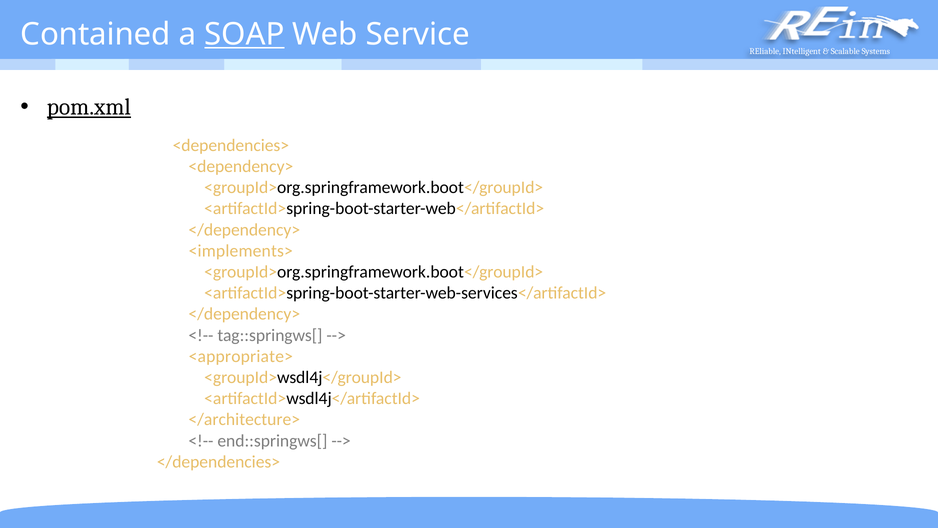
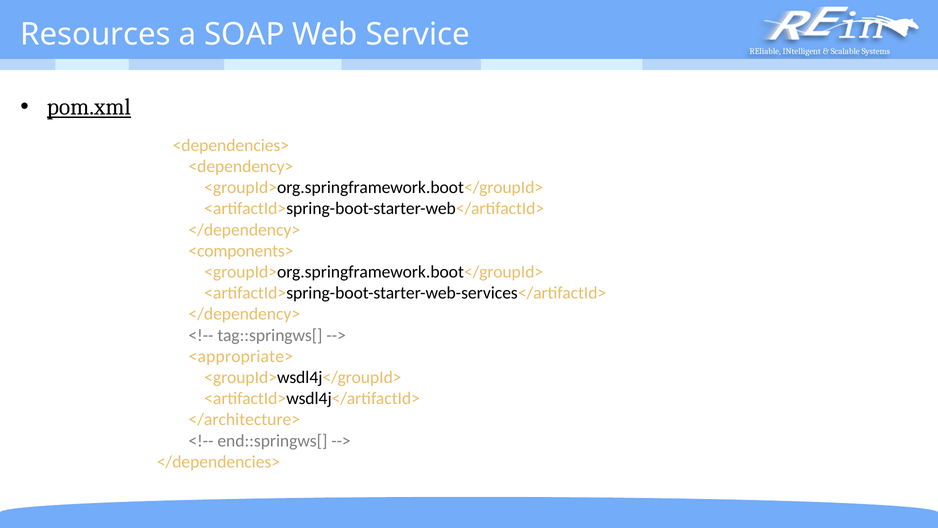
Contained: Contained -> Resources (96, 34)
SOAP underline: present -> none (244, 34)
<implements>: <implements> -> <components> (241, 251)
